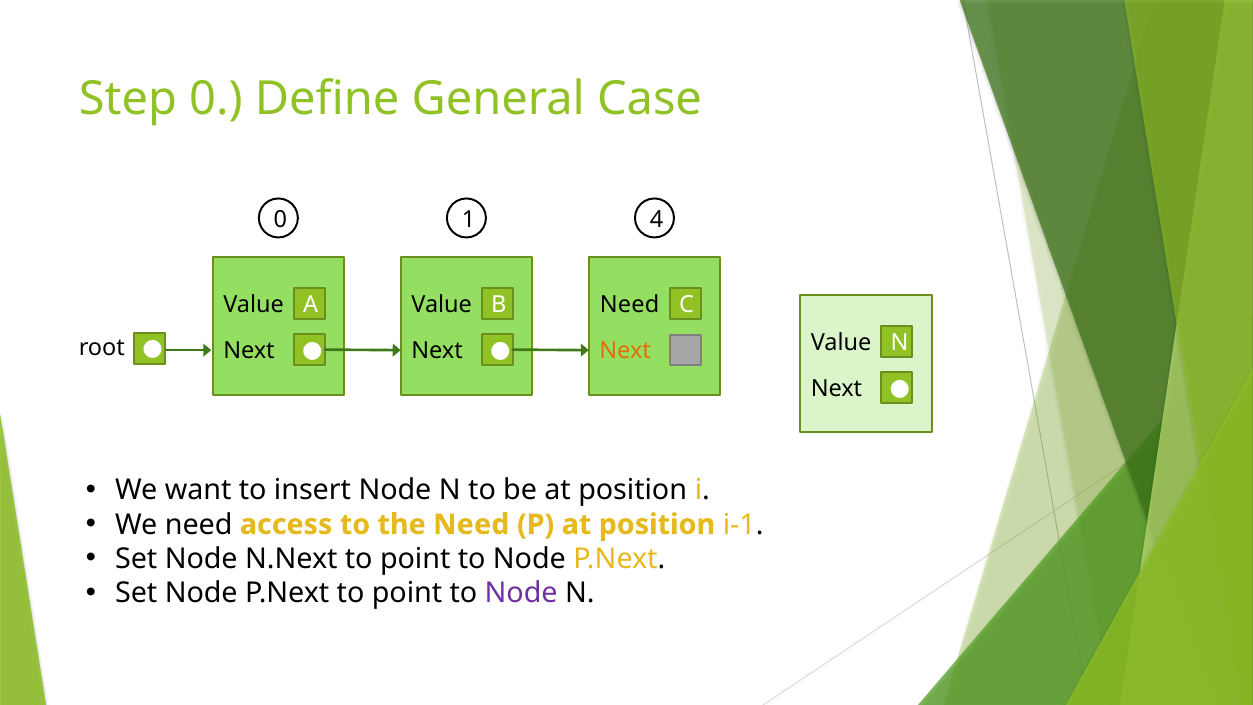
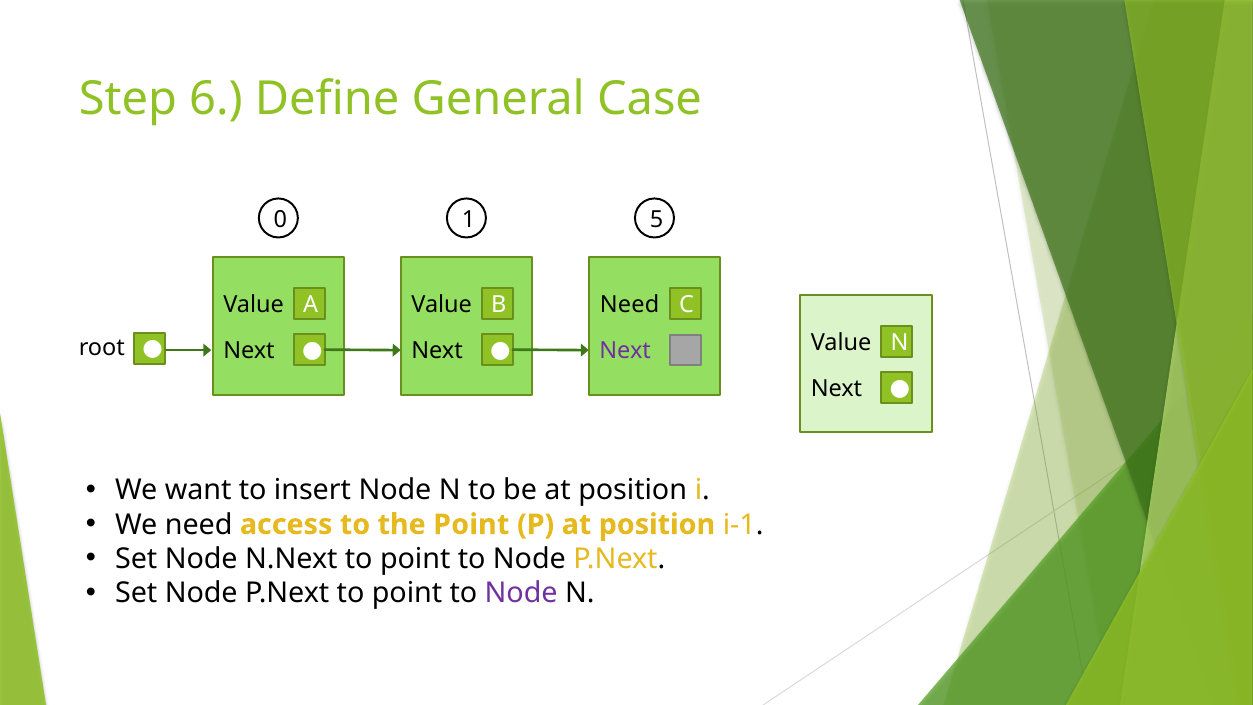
Step 0: 0 -> 6 (216, 99)
4: 4 -> 5 (657, 220)
Next colour: orange -> purple (625, 351)
the Need: Need -> Point (471, 524)
